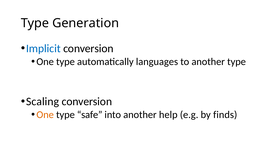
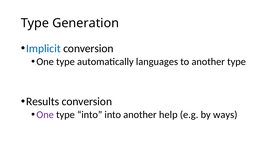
Scaling: Scaling -> Results (43, 101)
One colour: orange -> purple (45, 114)
type safe: safe -> into (90, 114)
finds: finds -> ways (225, 114)
